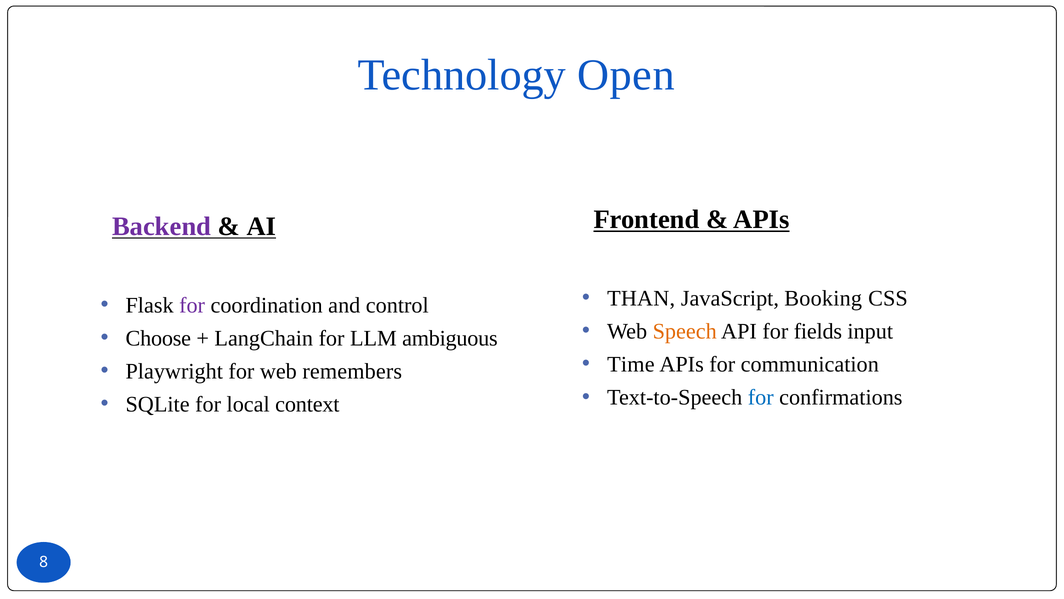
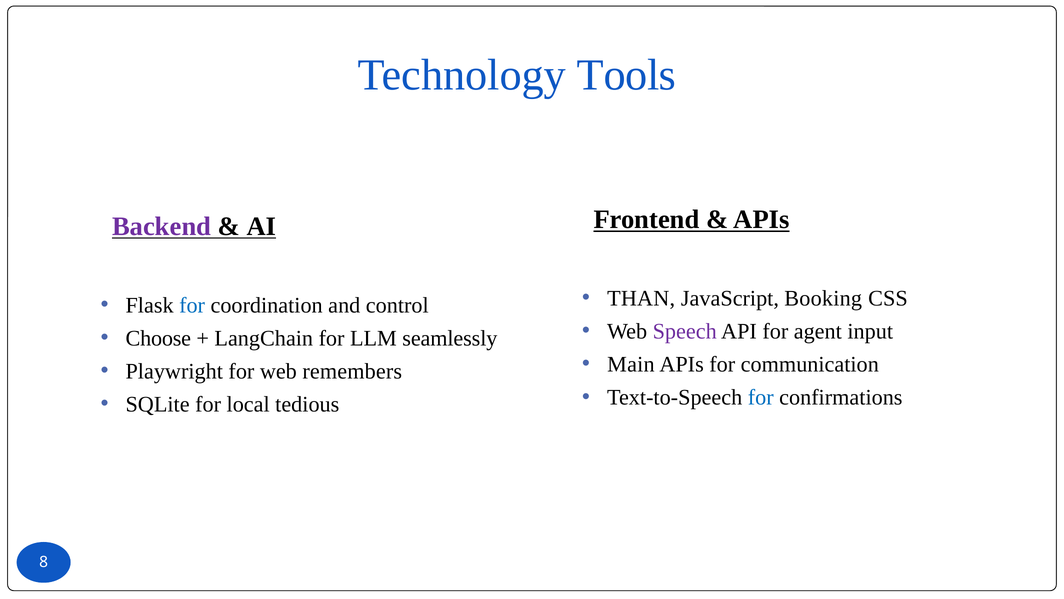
Open: Open -> Tools (627, 75)
for colour: purple -> blue (192, 305)
Speech colour: orange -> purple (685, 331)
fields: fields -> agent (818, 331)
ambiguous: ambiguous -> seamlessly (450, 338)
Time: Time -> Main (631, 364)
context: context -> tedious (307, 404)
